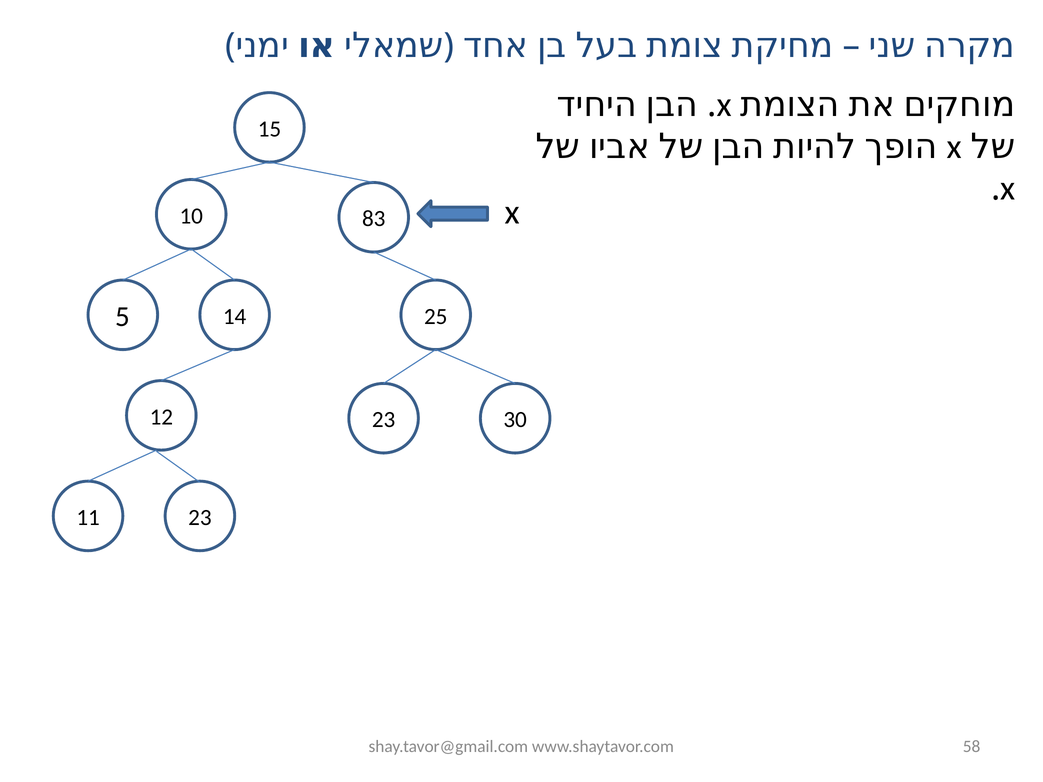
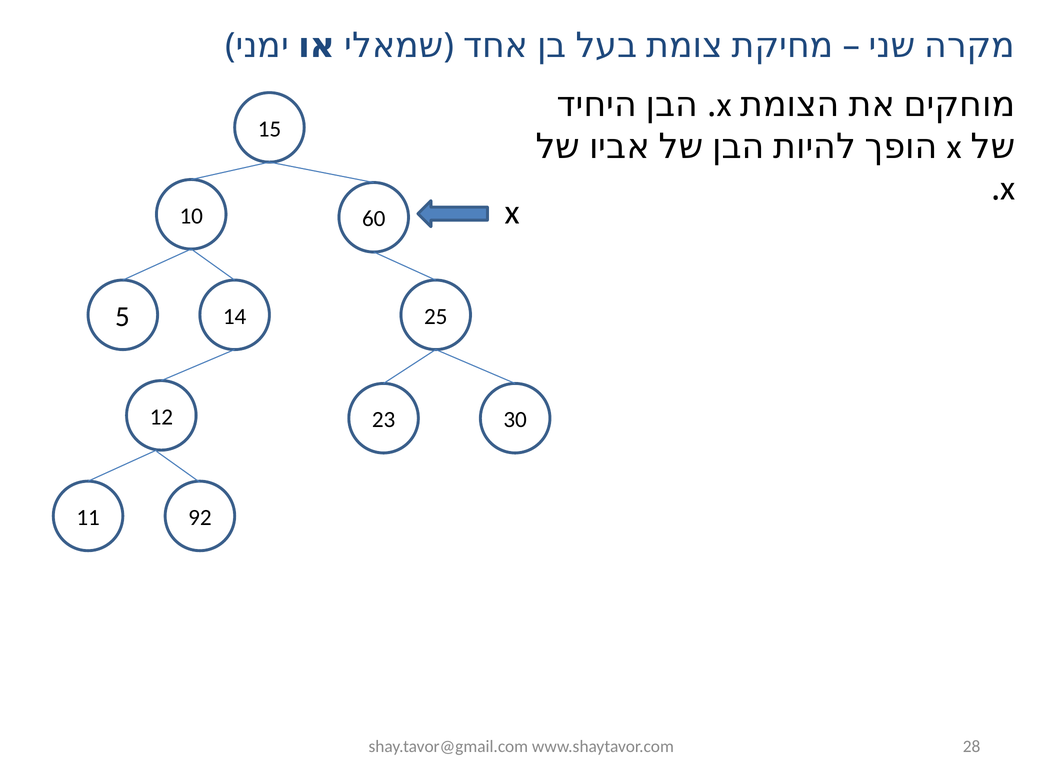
83: 83 -> 60 (374, 219)
11 23: 23 -> 92 (200, 518)
58: 58 -> 28 (972, 747)
